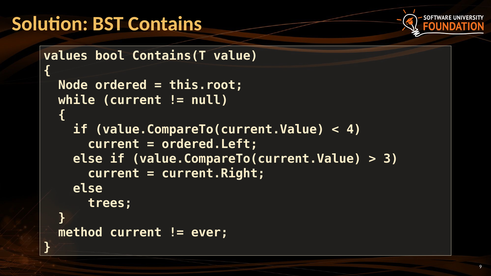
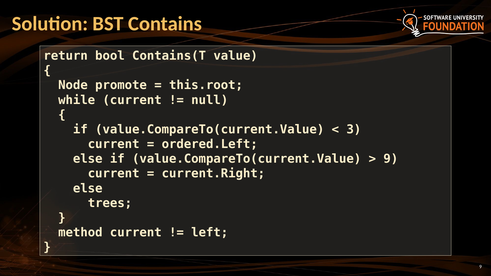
values: values -> return (66, 56)
ordered: ordered -> promote (121, 85)
4: 4 -> 3 (354, 130)
3: 3 -> 9 (391, 159)
ever: ever -> left (210, 233)
